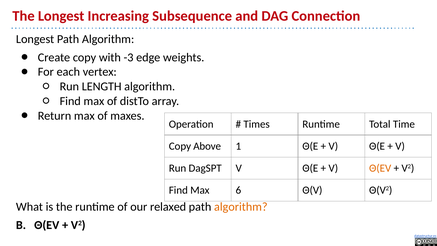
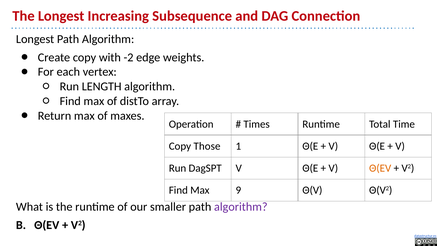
-3: -3 -> -2 (129, 57)
Above: Above -> Those (207, 146)
6: 6 -> 9 (238, 190)
relaxed: relaxed -> smaller (168, 207)
algorithm colour: orange -> purple (241, 207)
